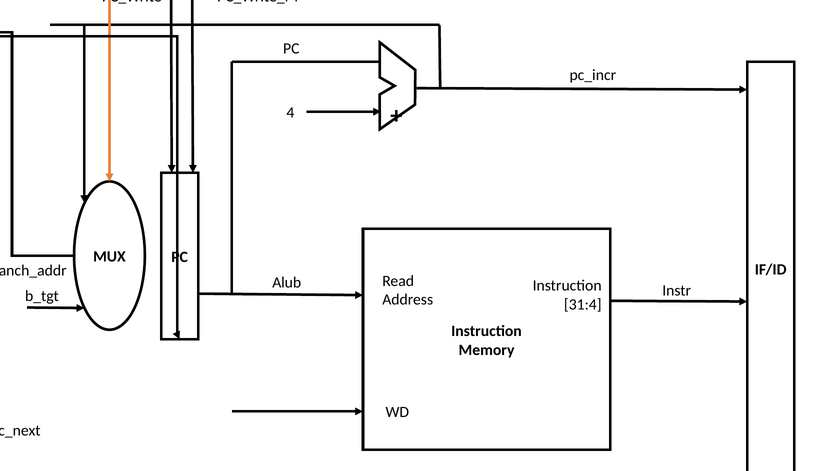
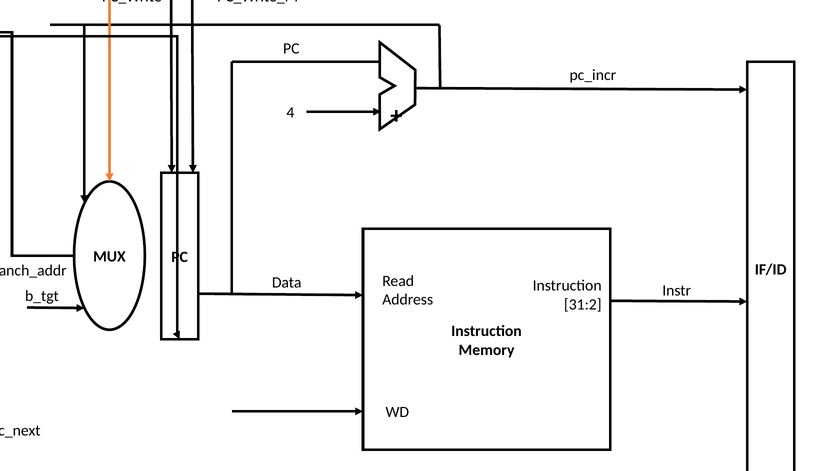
Alub: Alub -> Data (287, 283)
31:4: 31:4 -> 31:2 (583, 305)
